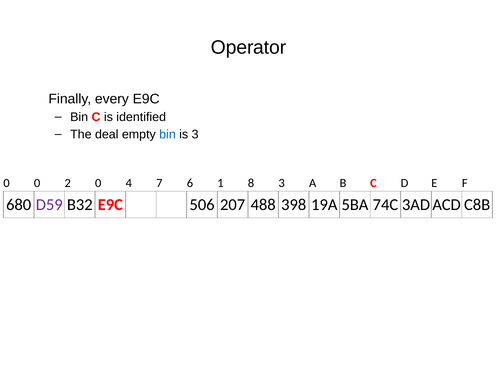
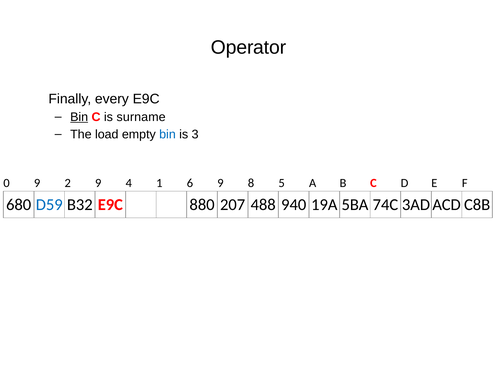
Bin underline: none -> present (79, 117)
identified: identified -> surname (141, 117)
deal: deal -> load (107, 134)
0 0: 0 -> 9 (37, 183)
2 0: 0 -> 9 (98, 183)
7: 7 -> 1 (159, 183)
6 1: 1 -> 9 (220, 183)
8 3: 3 -> 5 (282, 183)
D59 colour: purple -> blue (49, 204)
506: 506 -> 880 (202, 204)
398: 398 -> 940 (294, 204)
